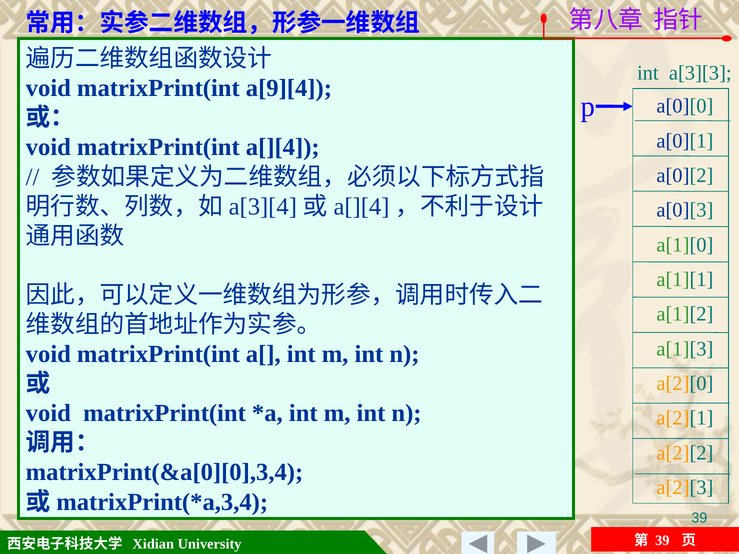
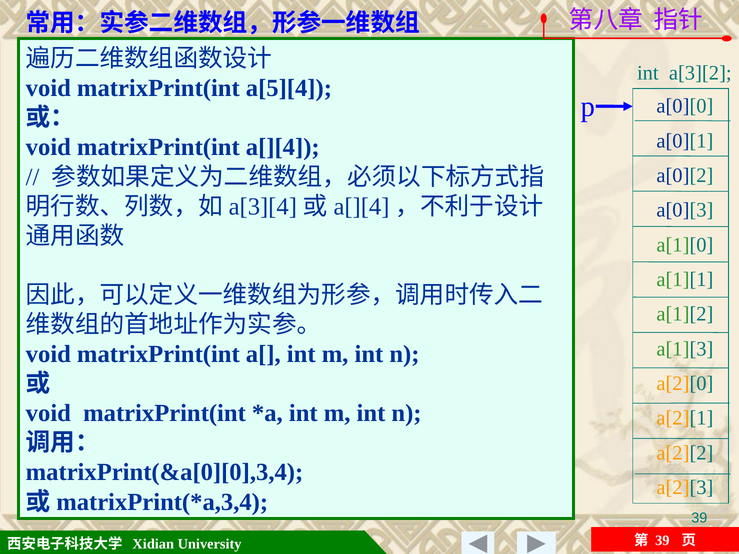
a[3][3: a[3][3 -> a[3][2 (700, 73)
a[9][4: a[9][4 -> a[5][4 (289, 88)
